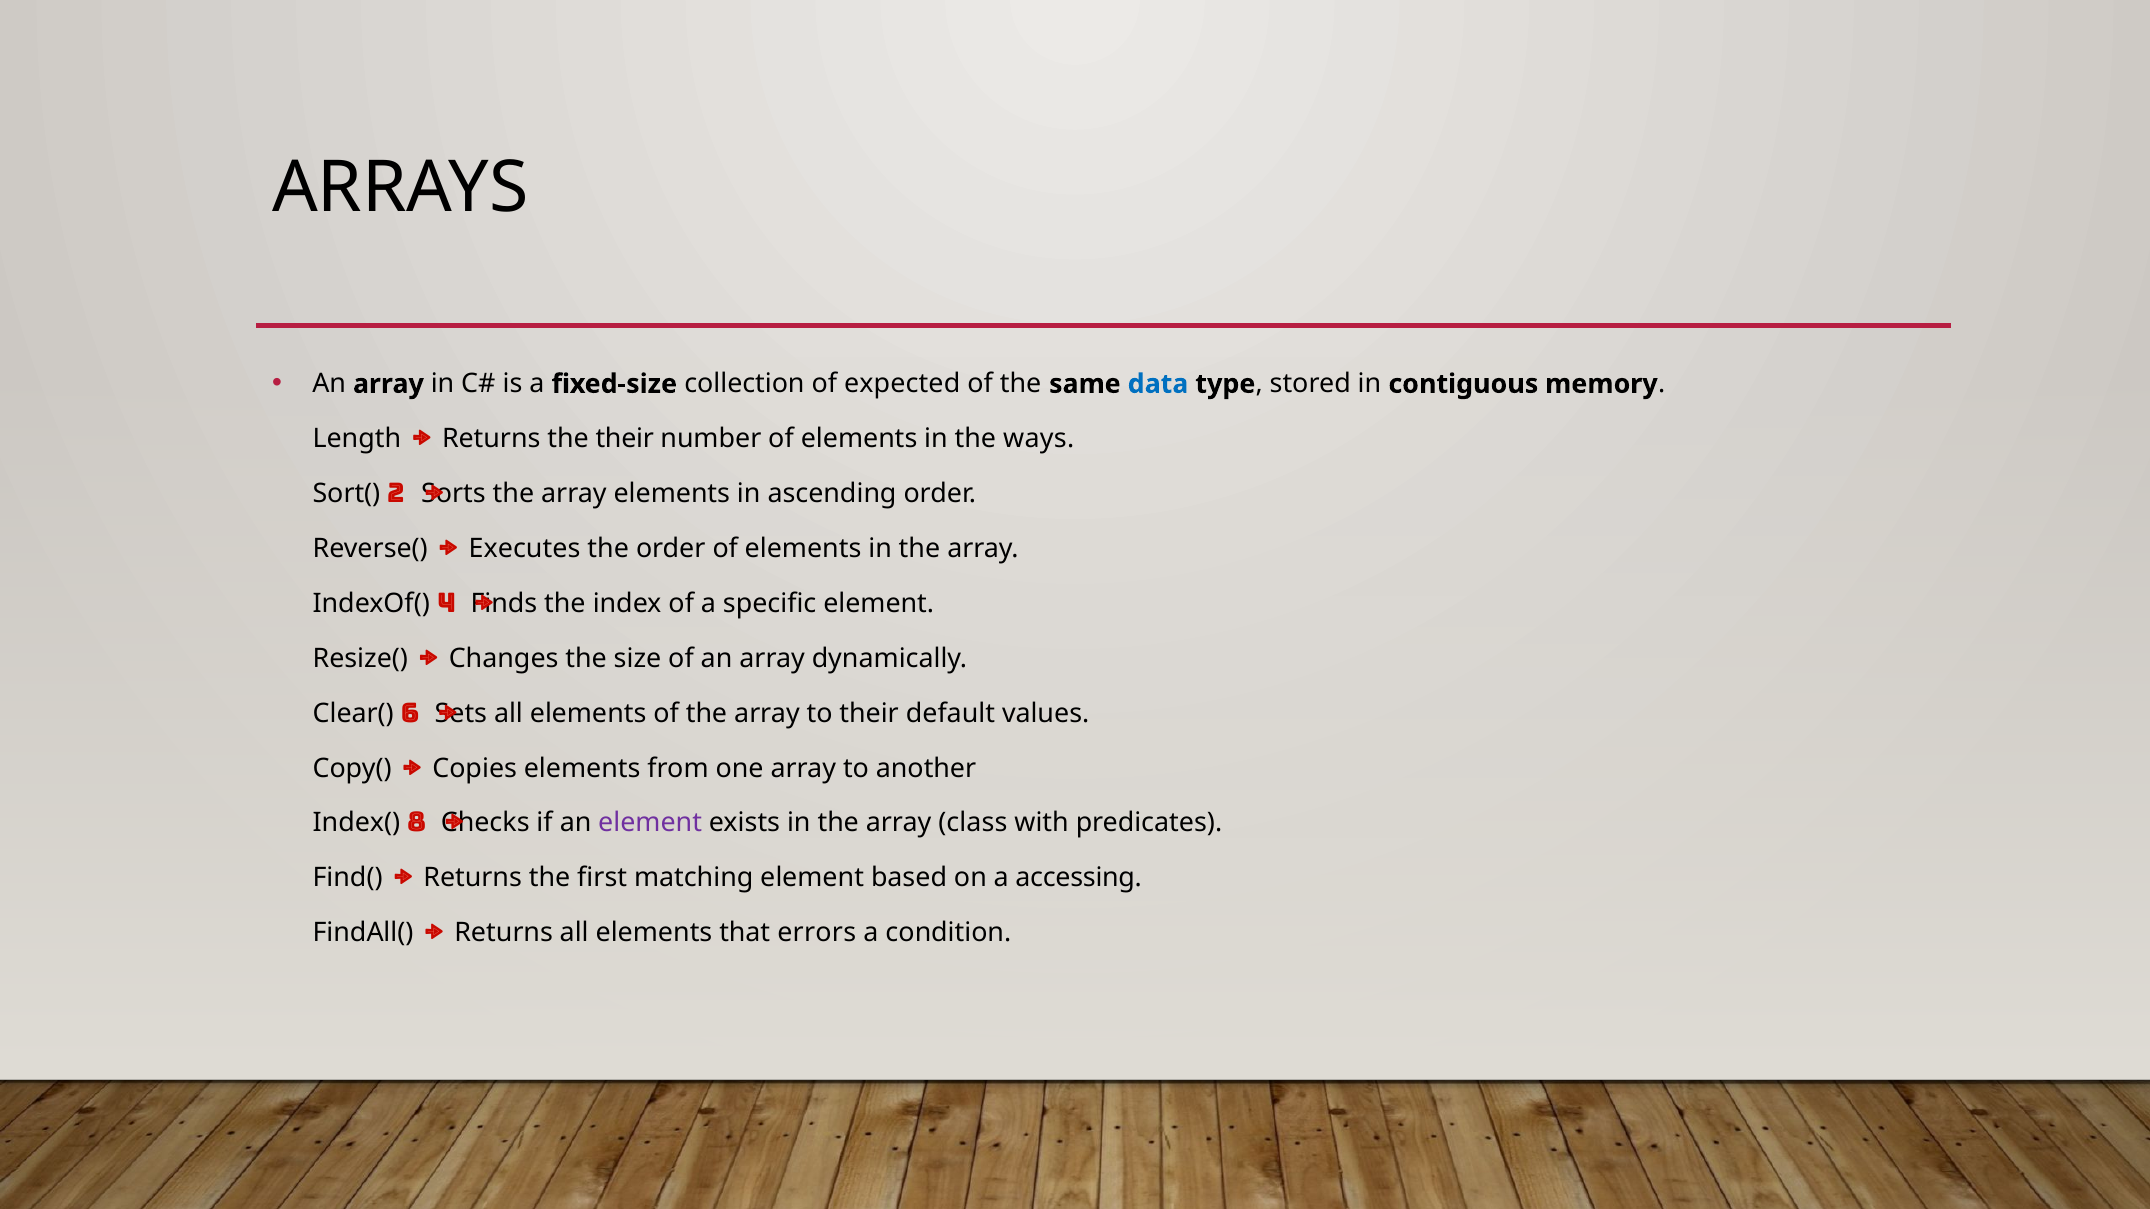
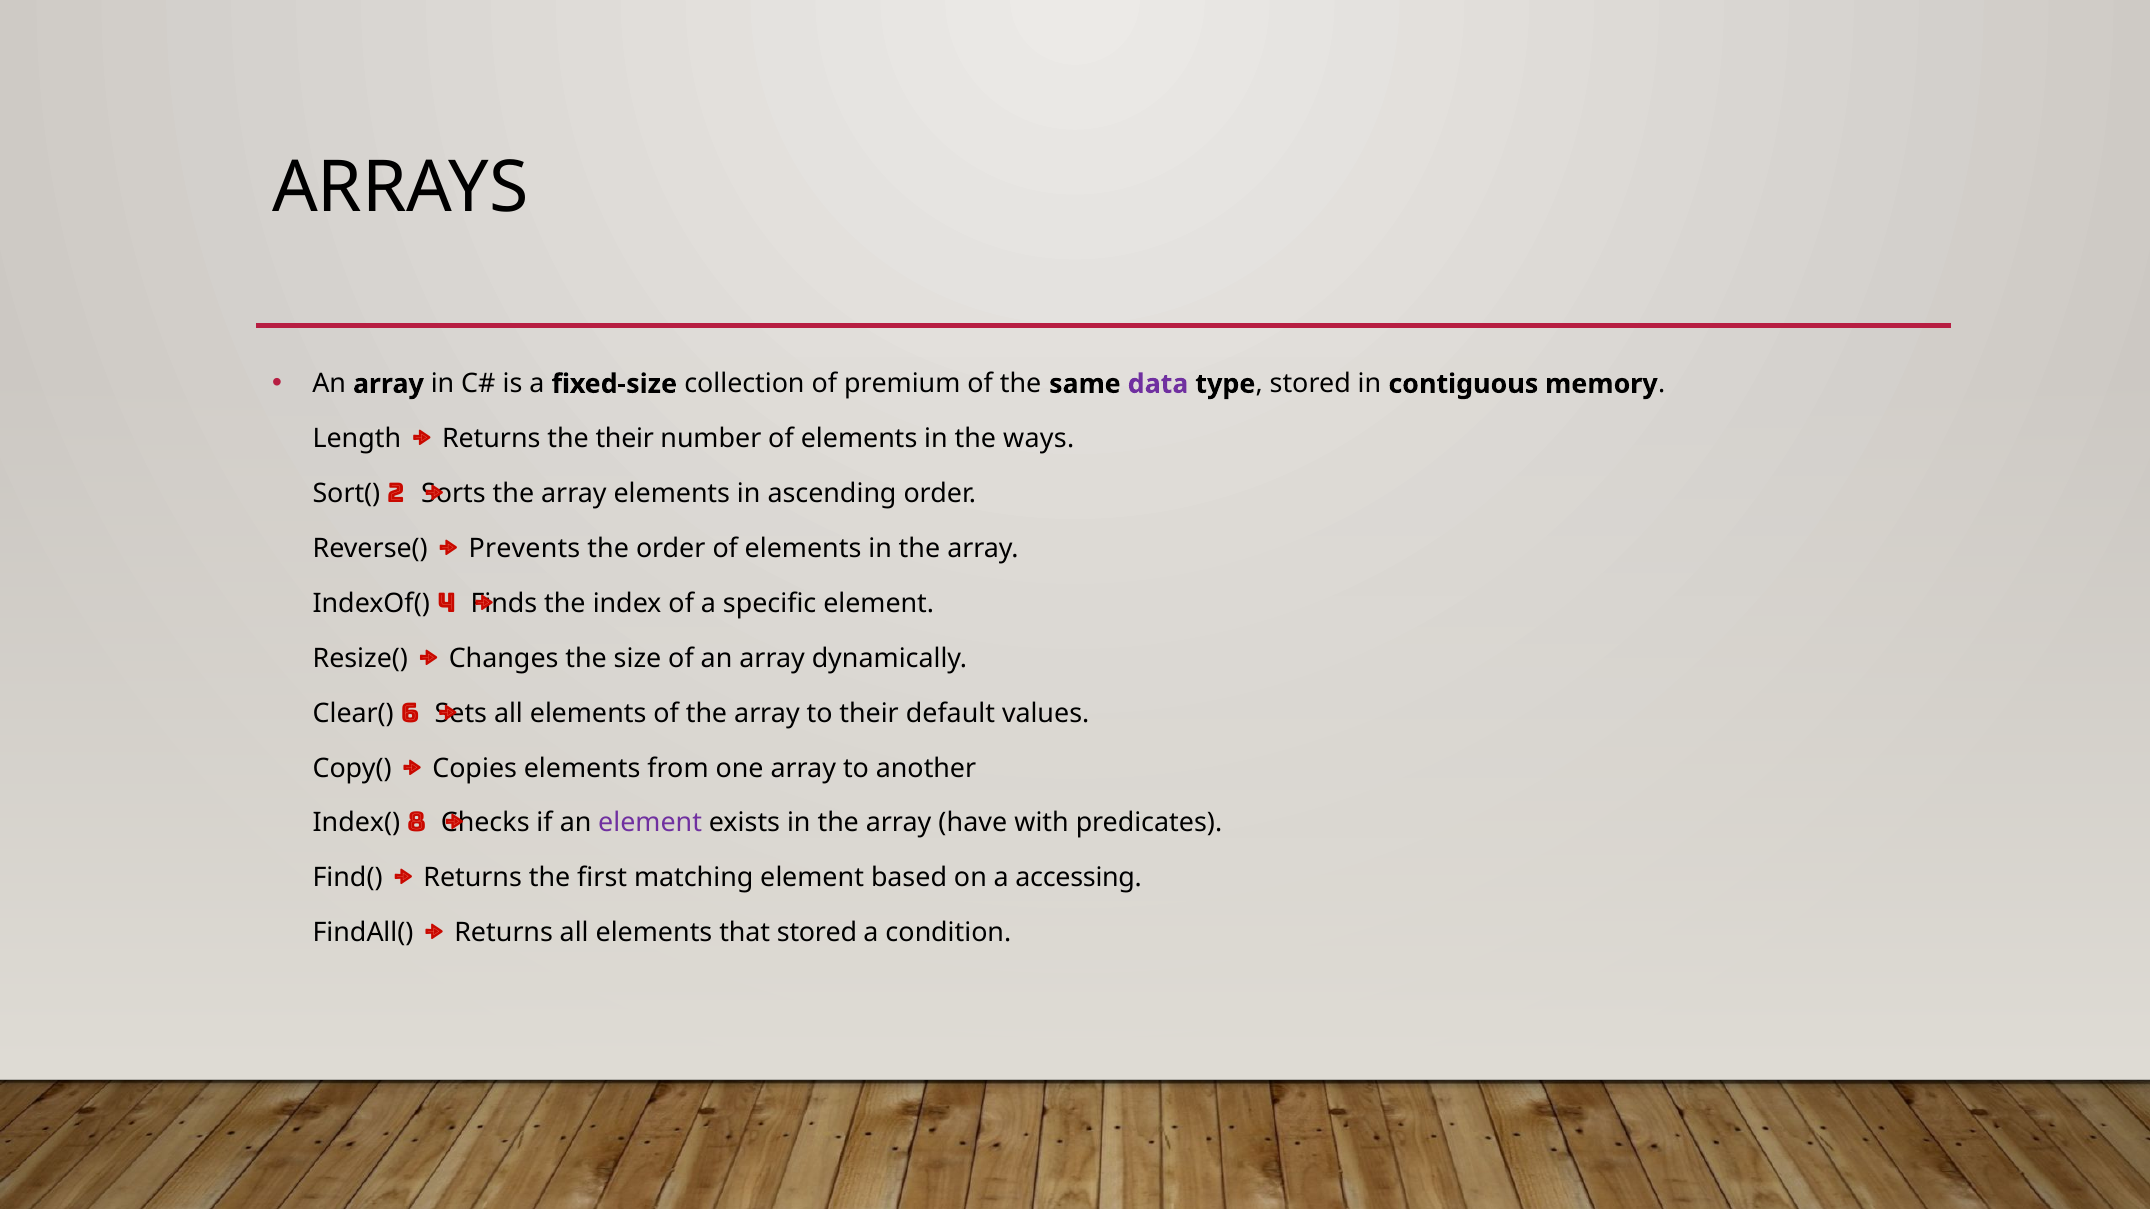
expected: expected -> premium (902, 384)
data colour: blue -> purple (1158, 384)
Executes: Executes -> Prevents (524, 549)
class: class -> have (973, 823)
that errors: errors -> stored (817, 933)
